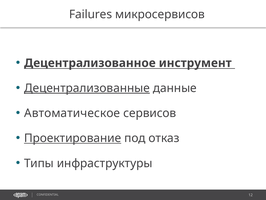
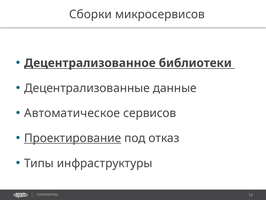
Failures: Failures -> Сборки (91, 14)
инструмент: инструмент -> библиотеки (195, 63)
Децентрализованные underline: present -> none (87, 88)
